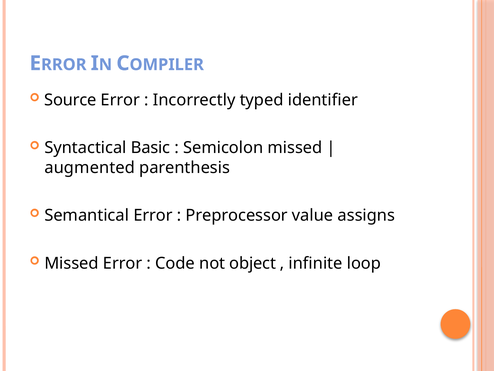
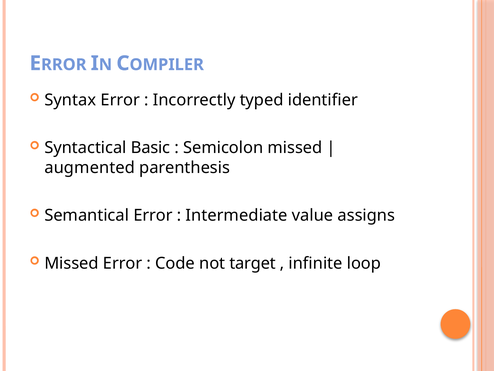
Source: Source -> Syntax (70, 100)
Preprocessor: Preprocessor -> Intermediate (237, 215)
object: object -> target (253, 263)
